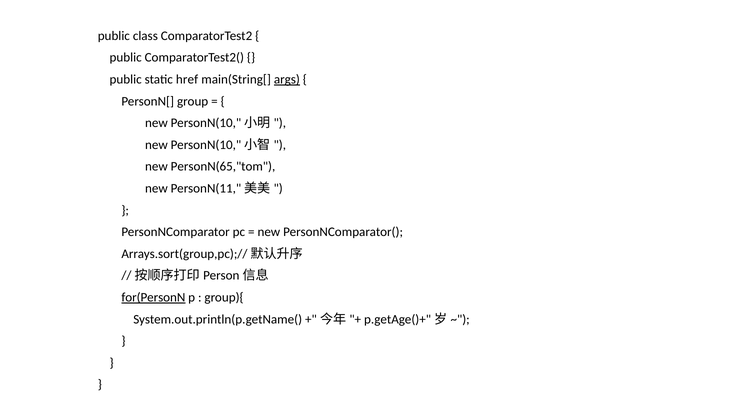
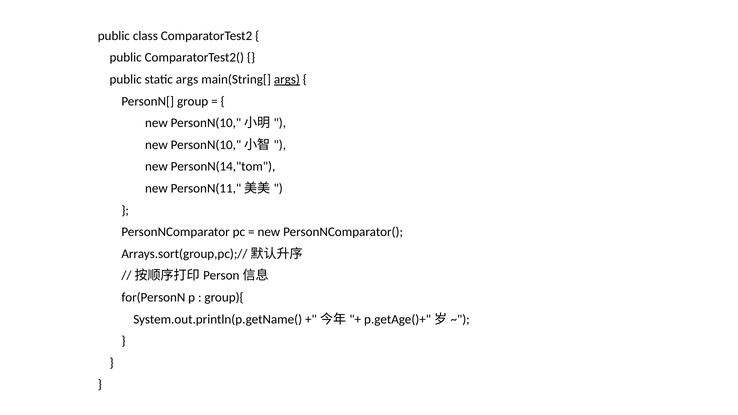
static href: href -> args (187, 79)
PersonN(65,"tom: PersonN(65,"tom -> PersonN(14,"tom (223, 167)
for(PersonN underline: present -> none (153, 298)
